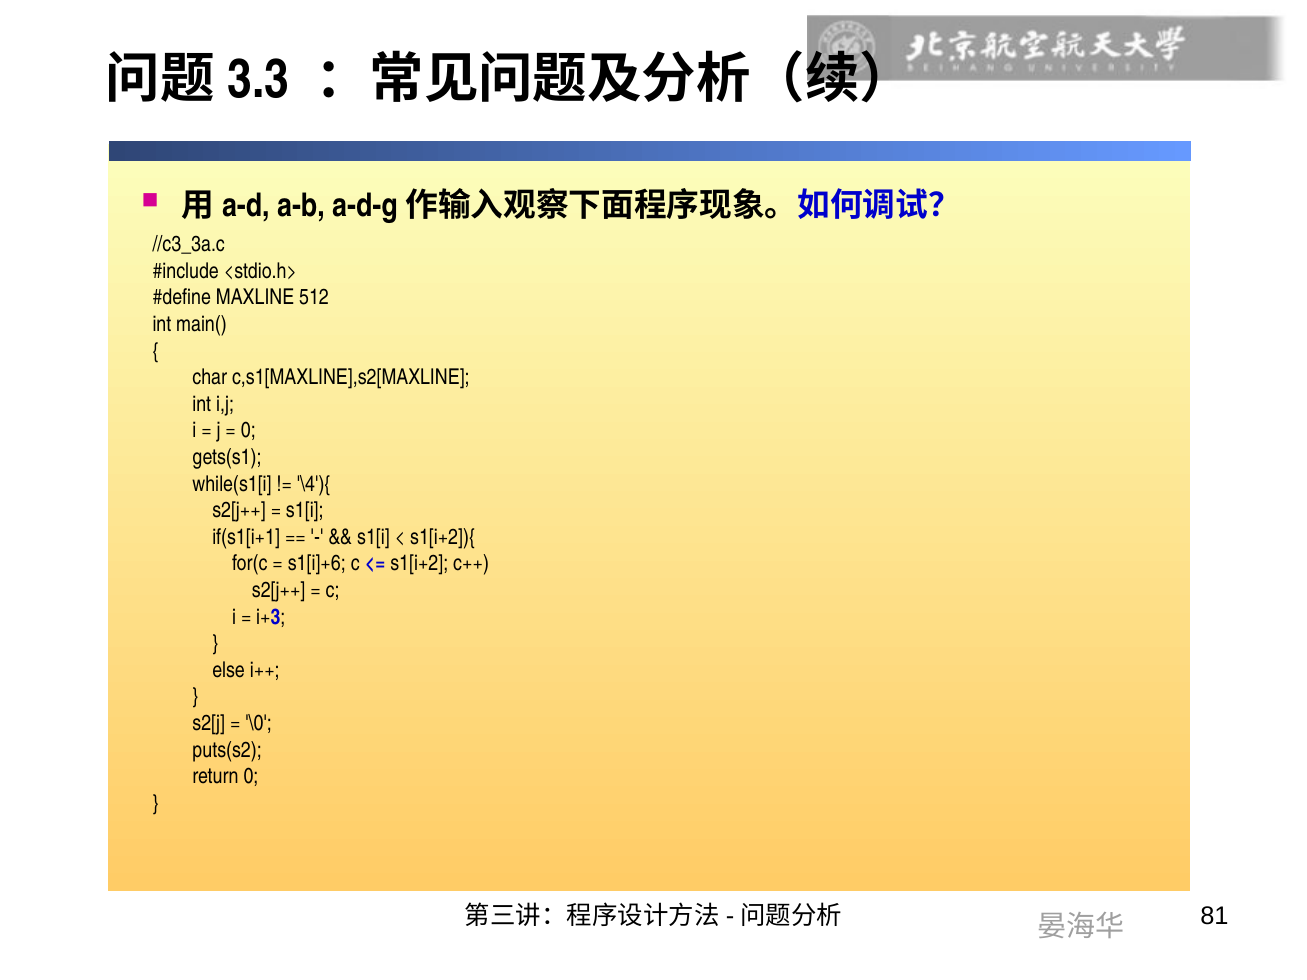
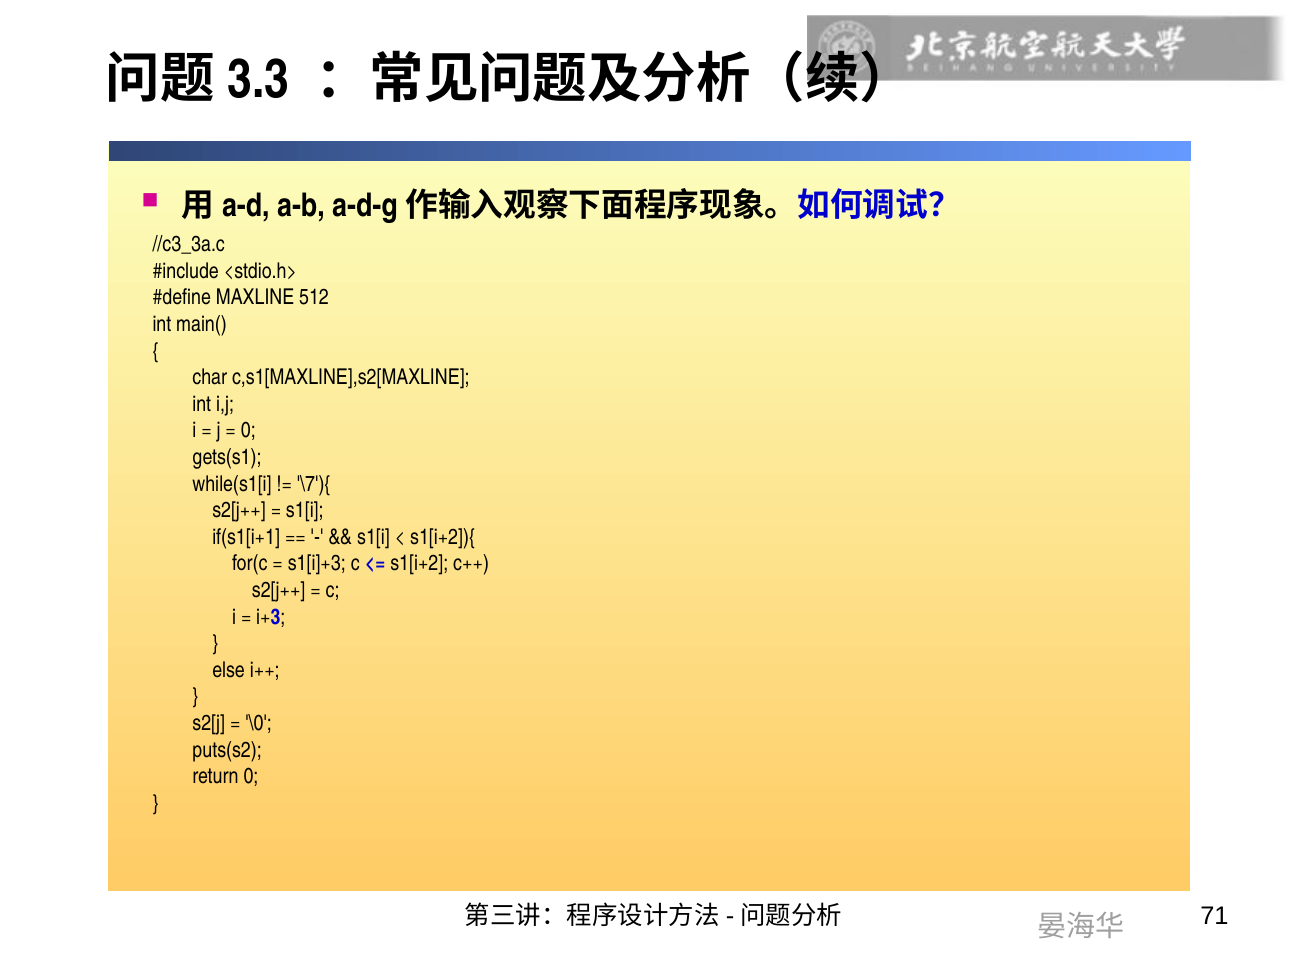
\4'){: \4'){ -> \7'){ (314, 484)
s1[i]+6: s1[i]+6 -> s1[i]+3 (317, 564)
81: 81 -> 71 (1214, 916)
